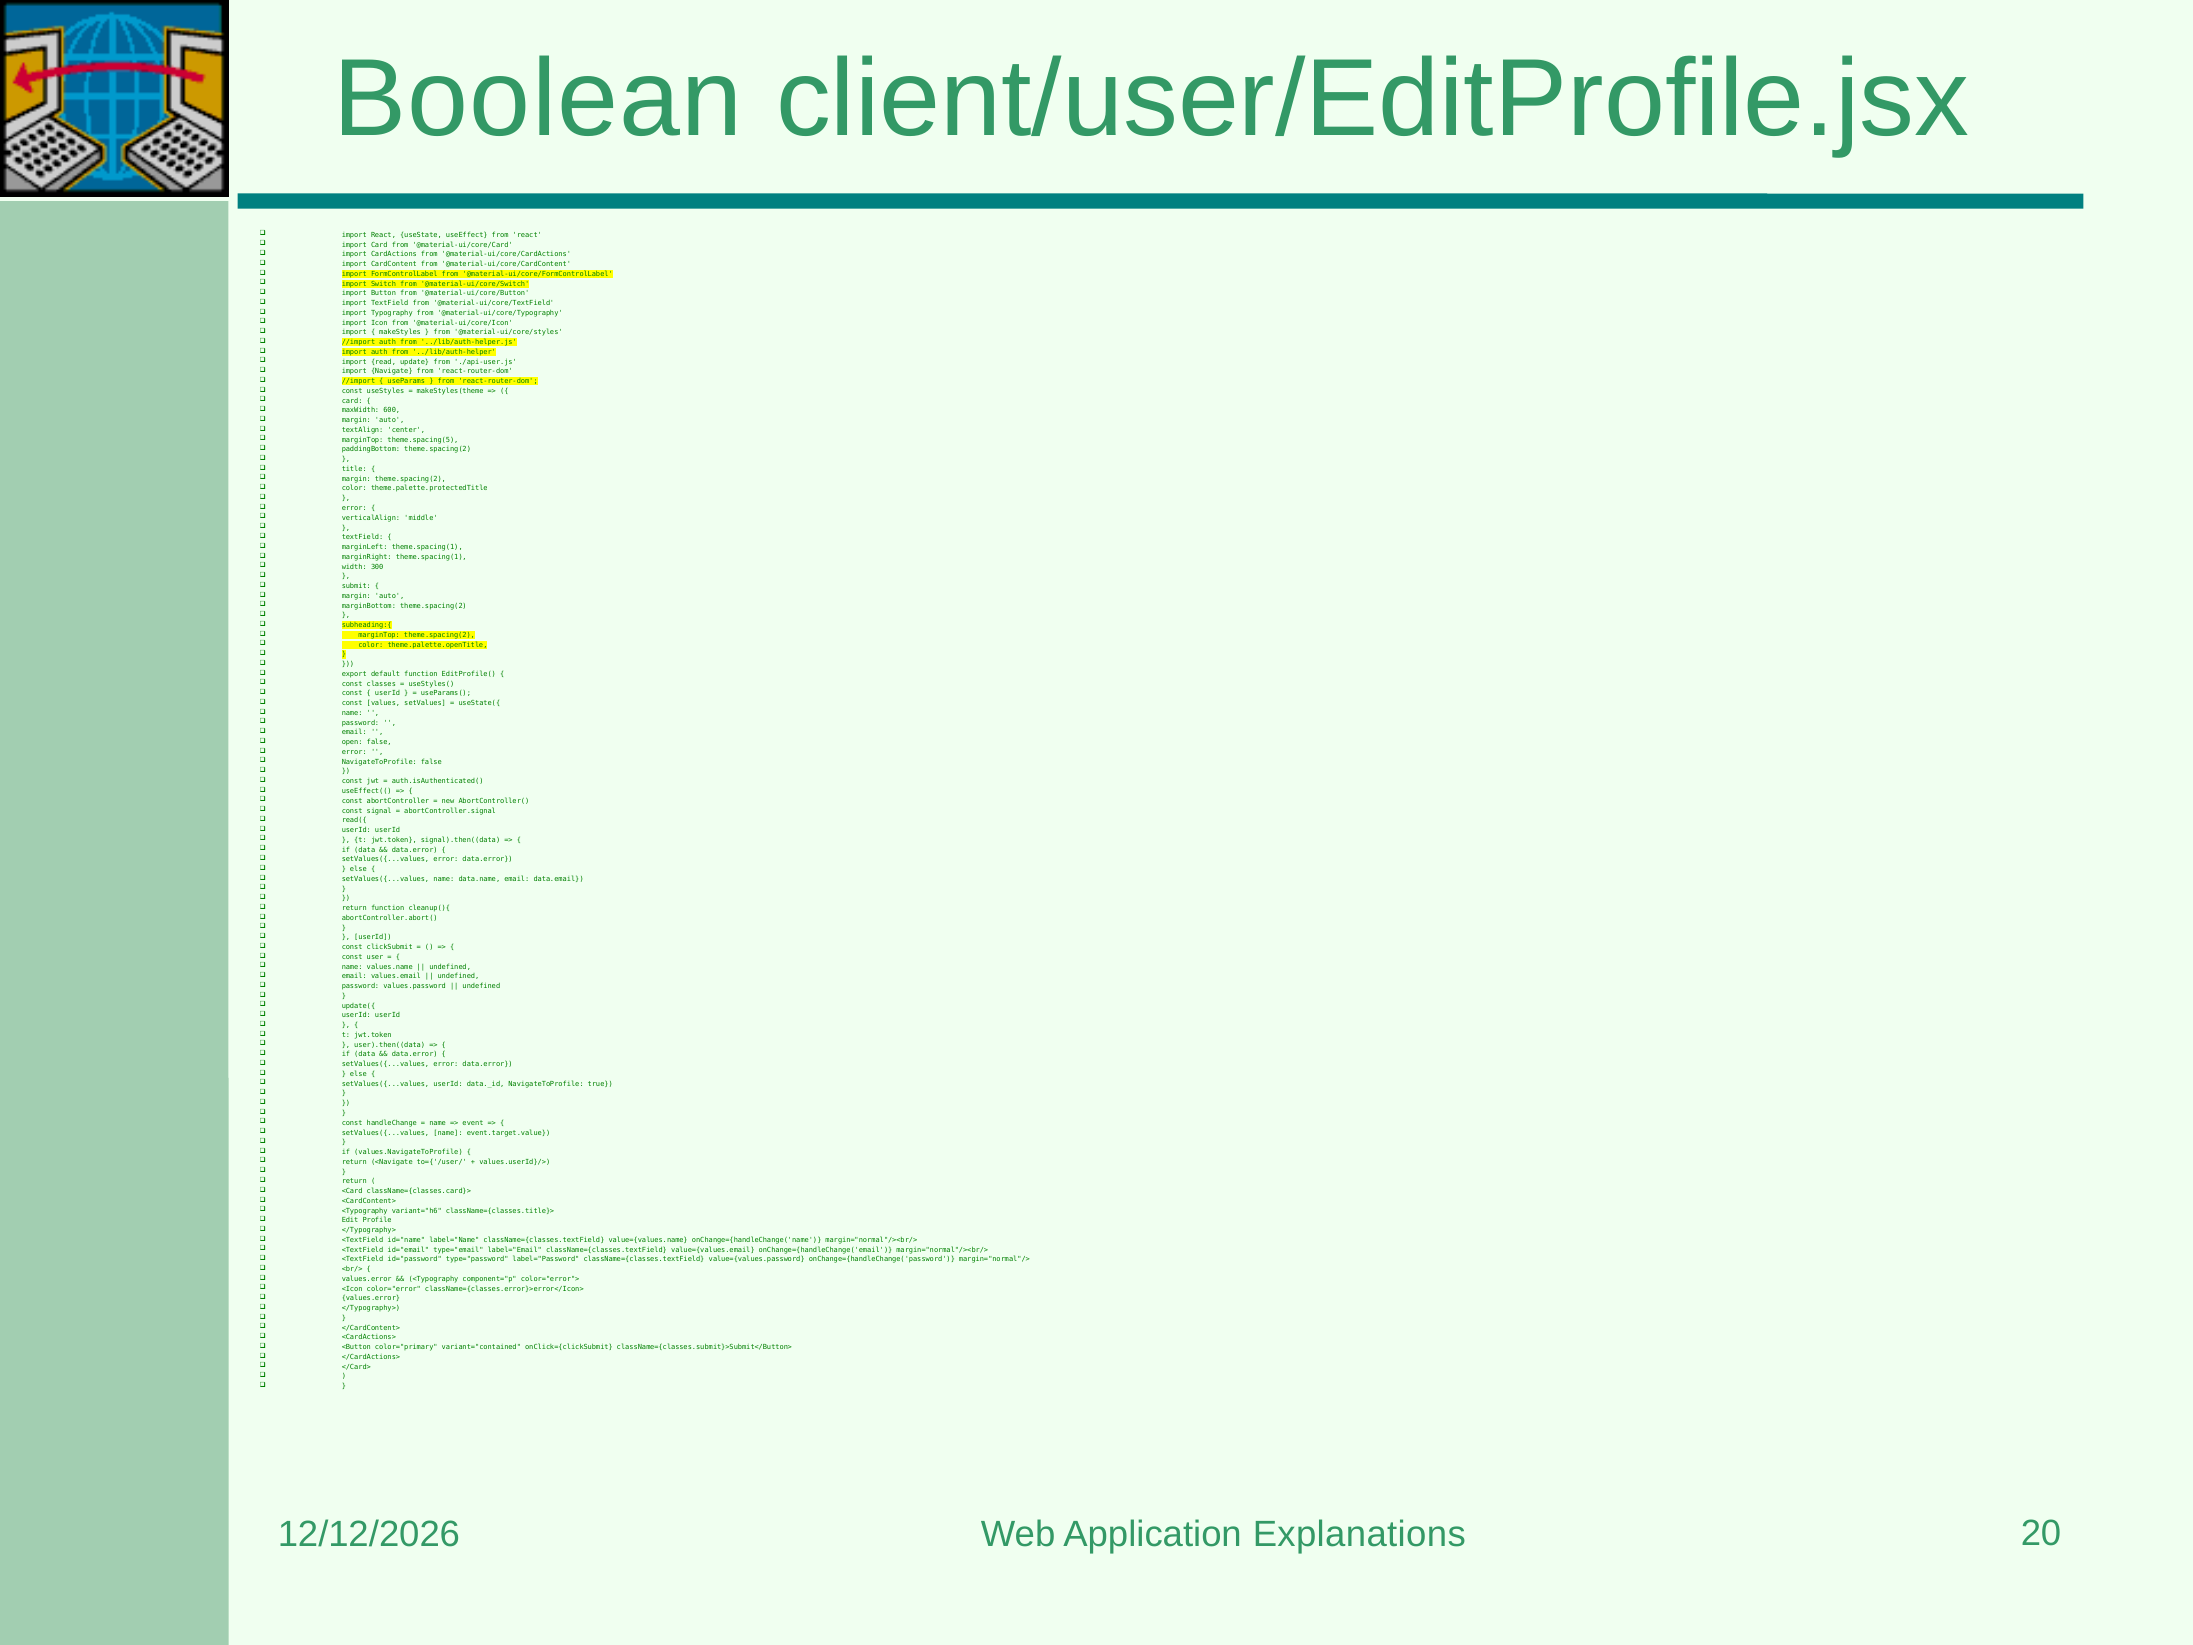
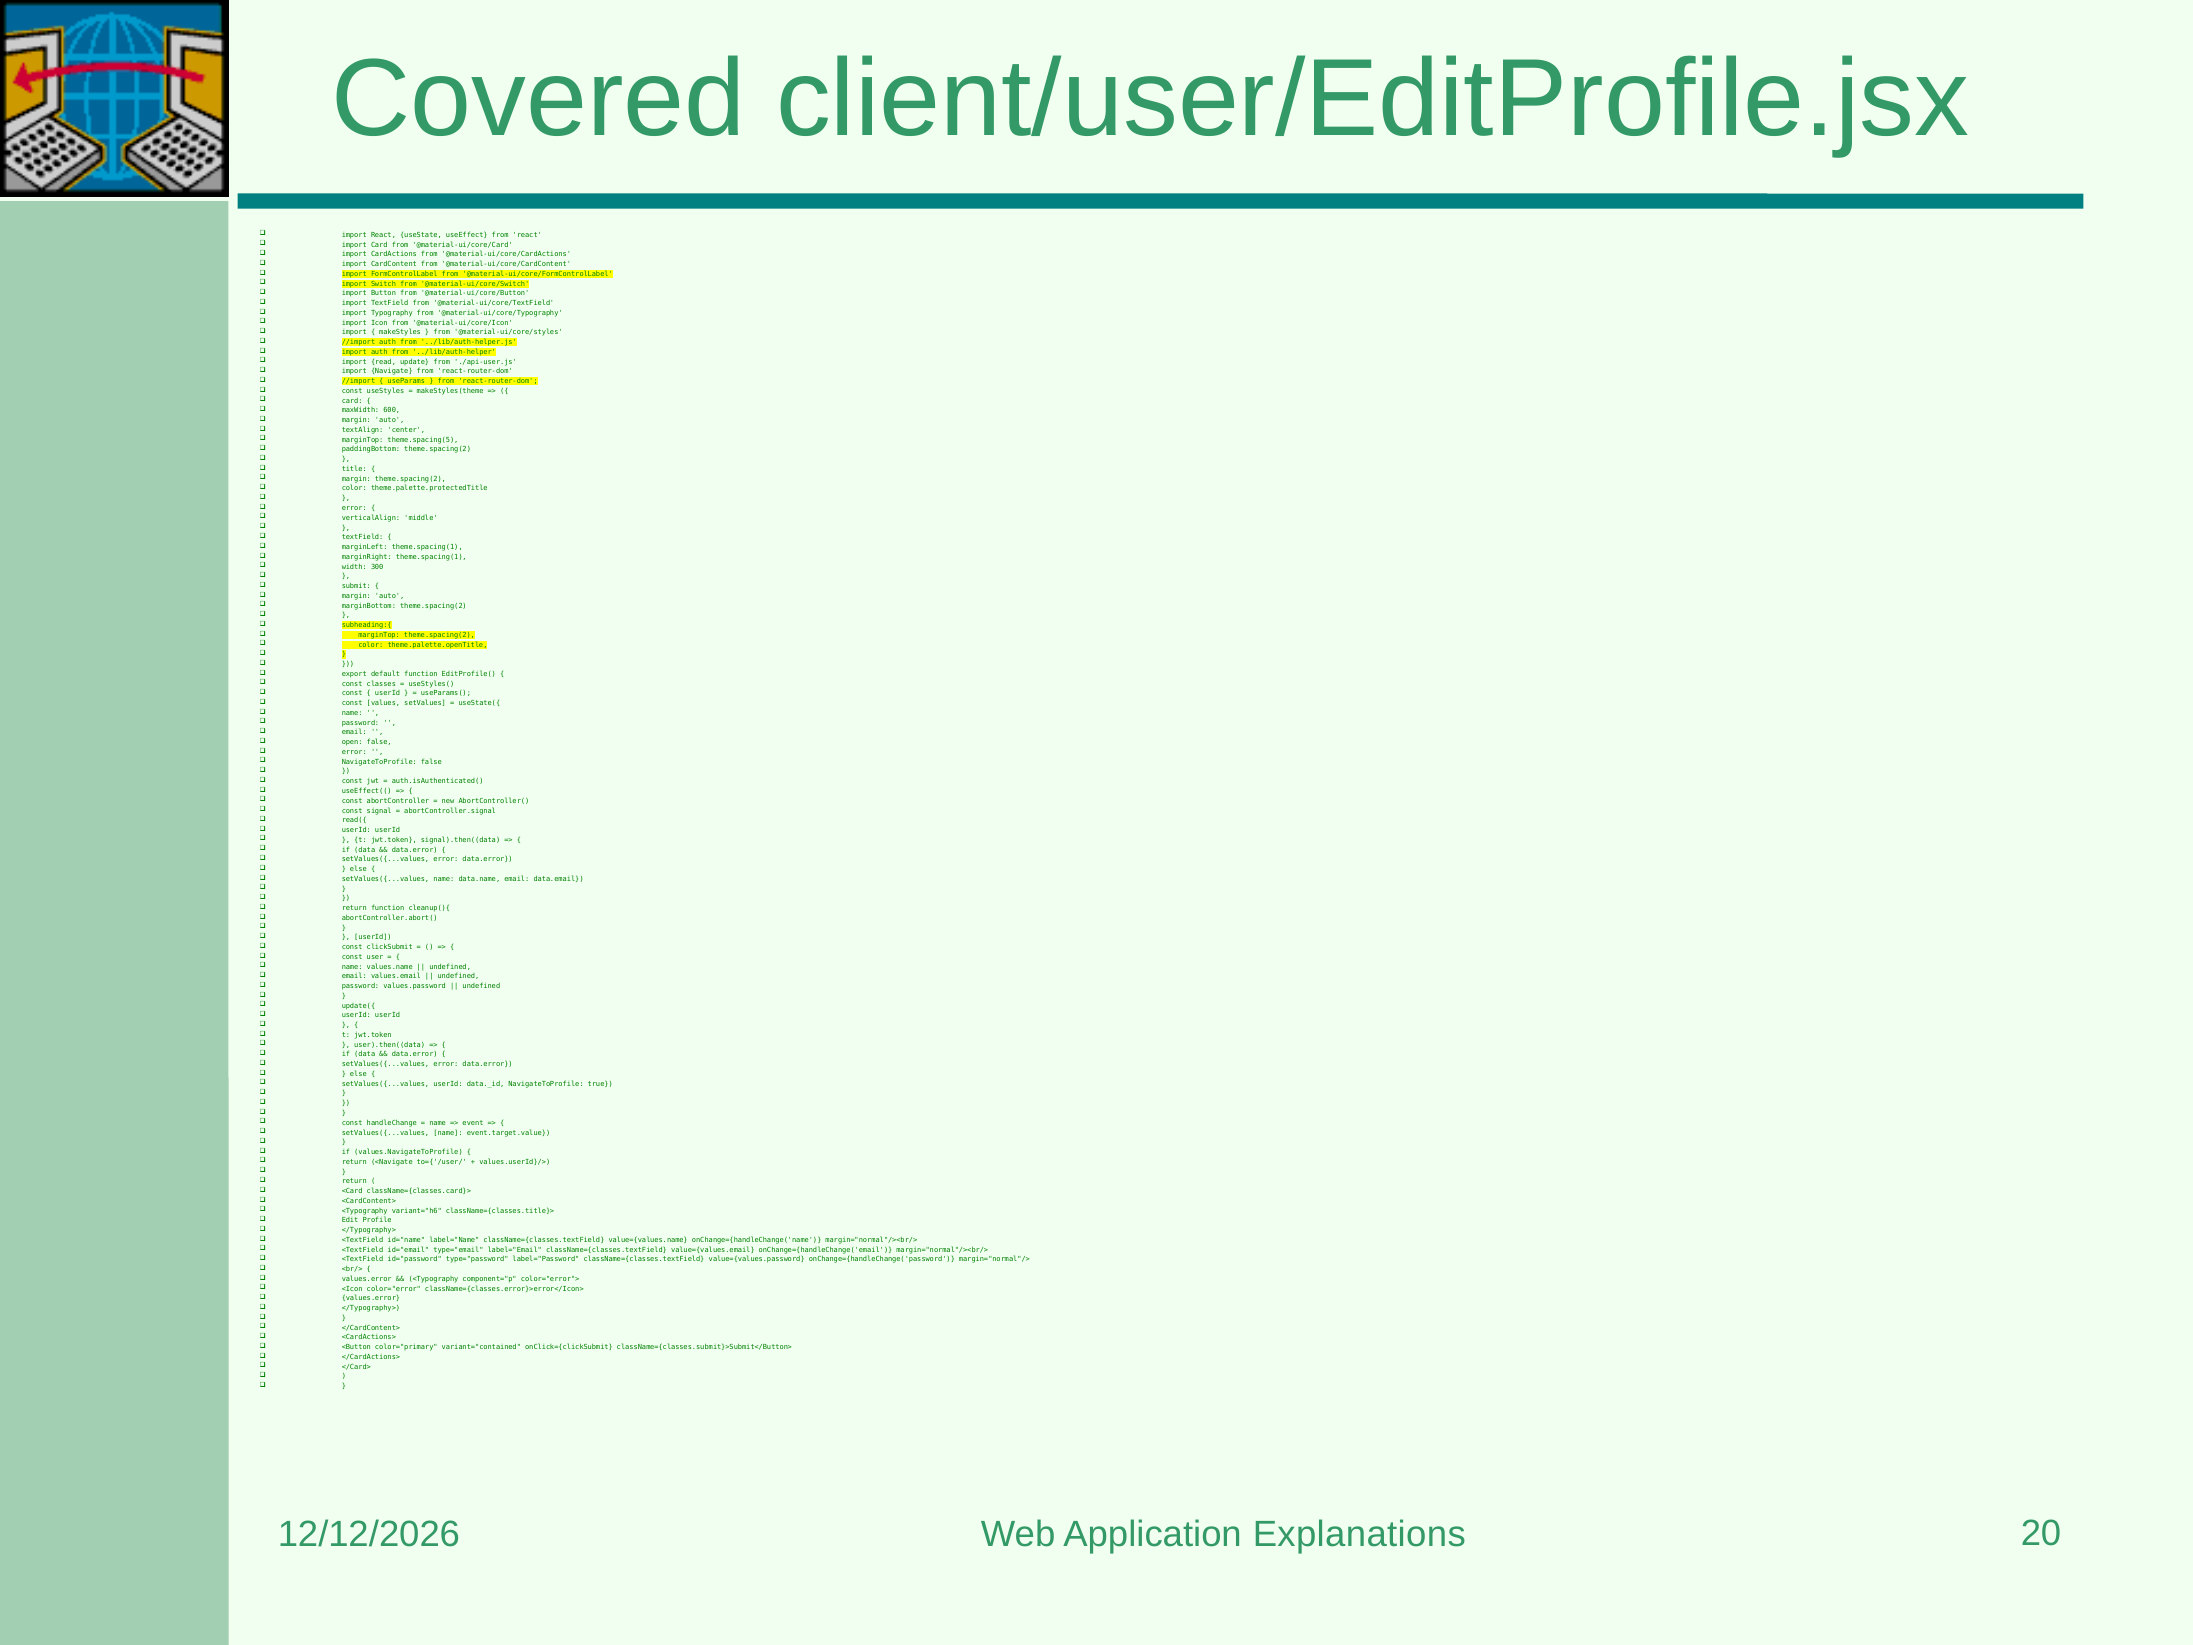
Boolean: Boolean -> Covered (539, 99)
